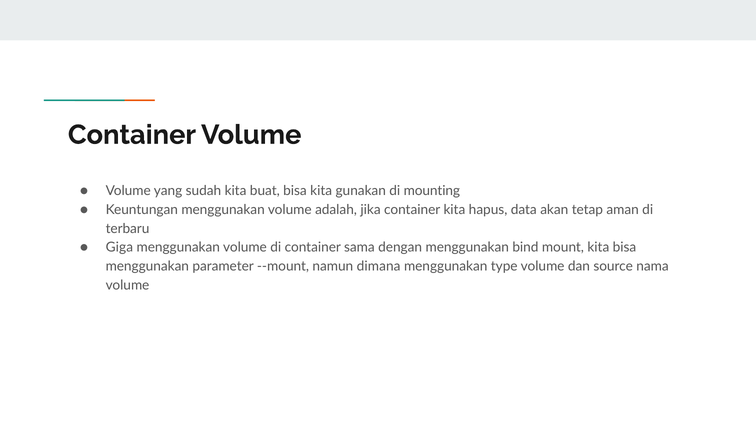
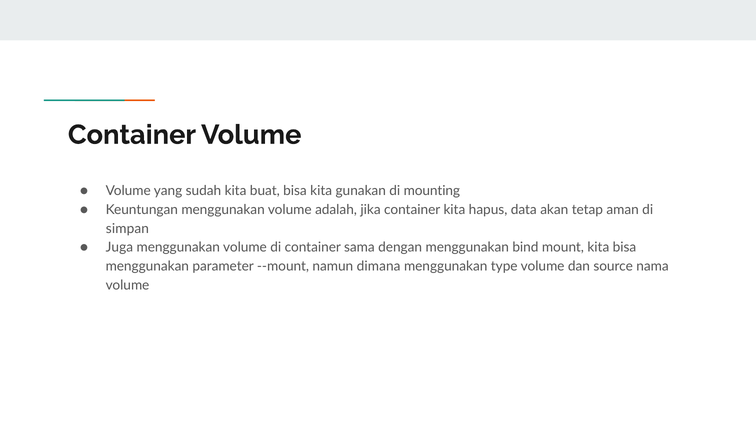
terbaru: terbaru -> simpan (127, 229)
Giga: Giga -> Juga (119, 248)
